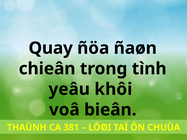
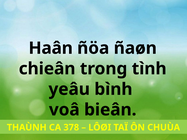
Quay: Quay -> Haân (51, 48)
khôi: khôi -> bình (113, 89)
381: 381 -> 378 (71, 128)
